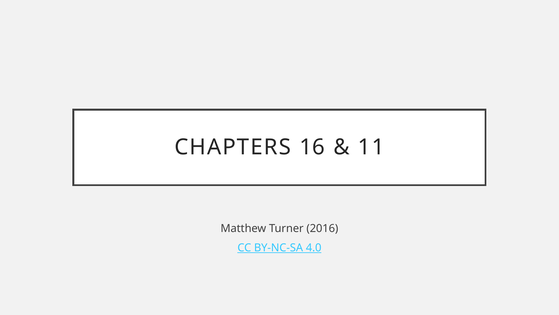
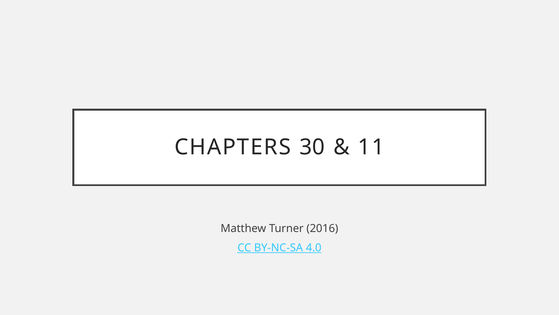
16: 16 -> 30 (312, 147)
